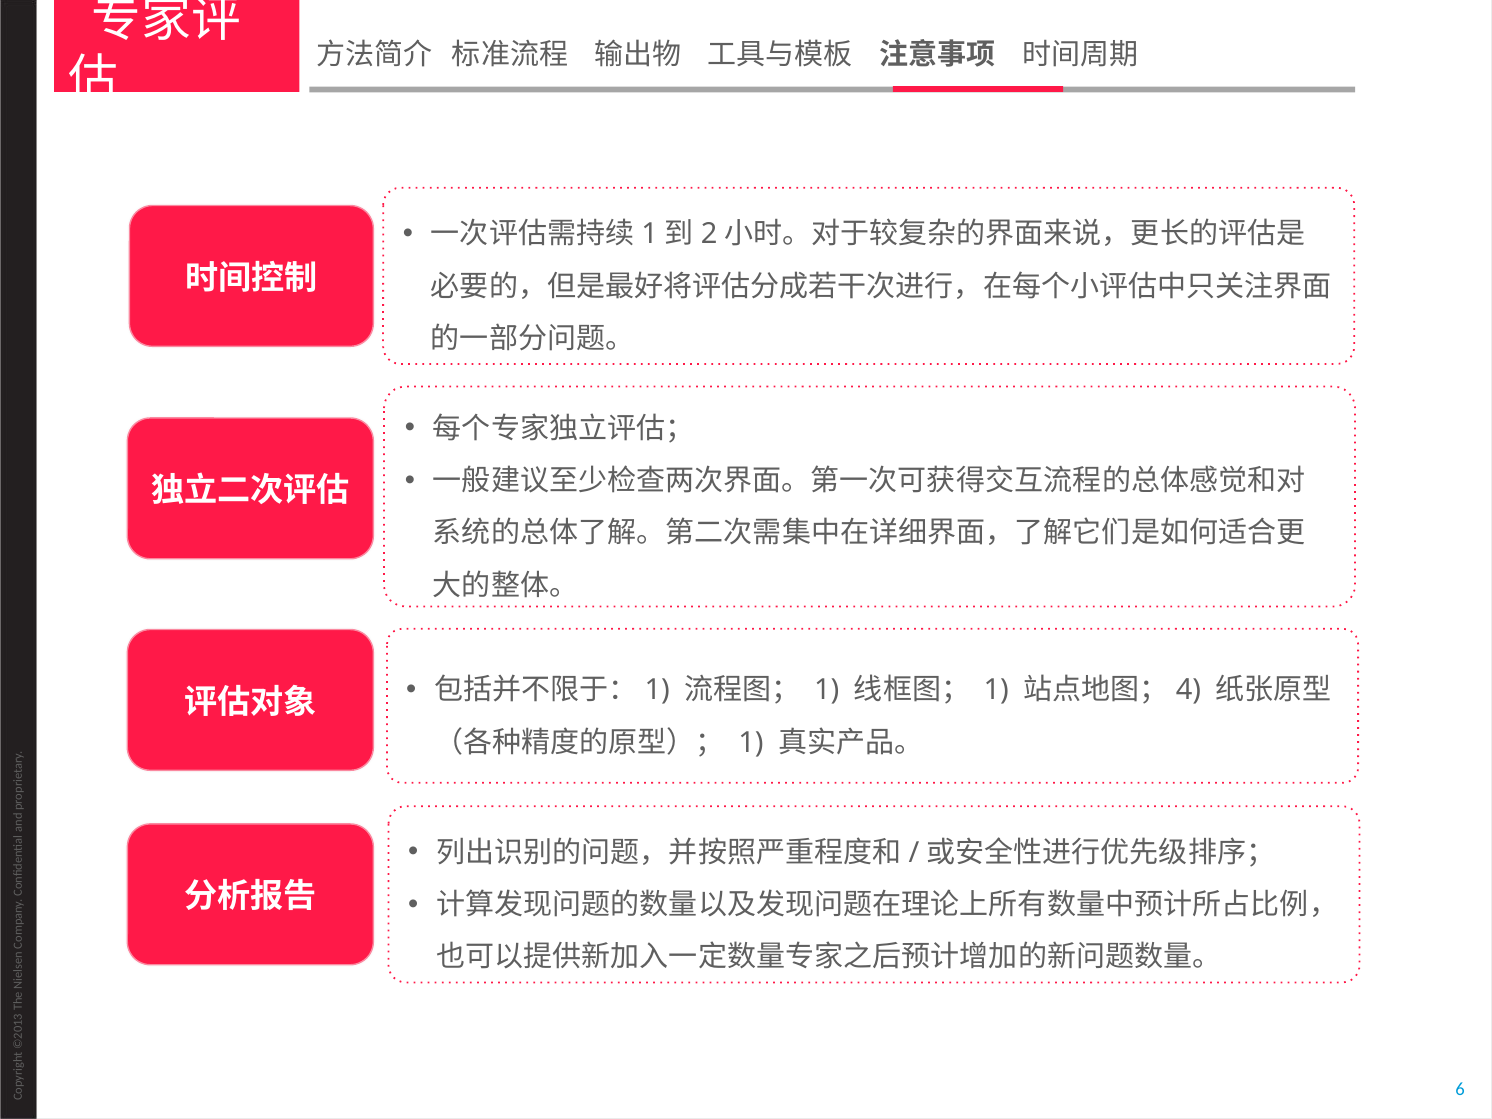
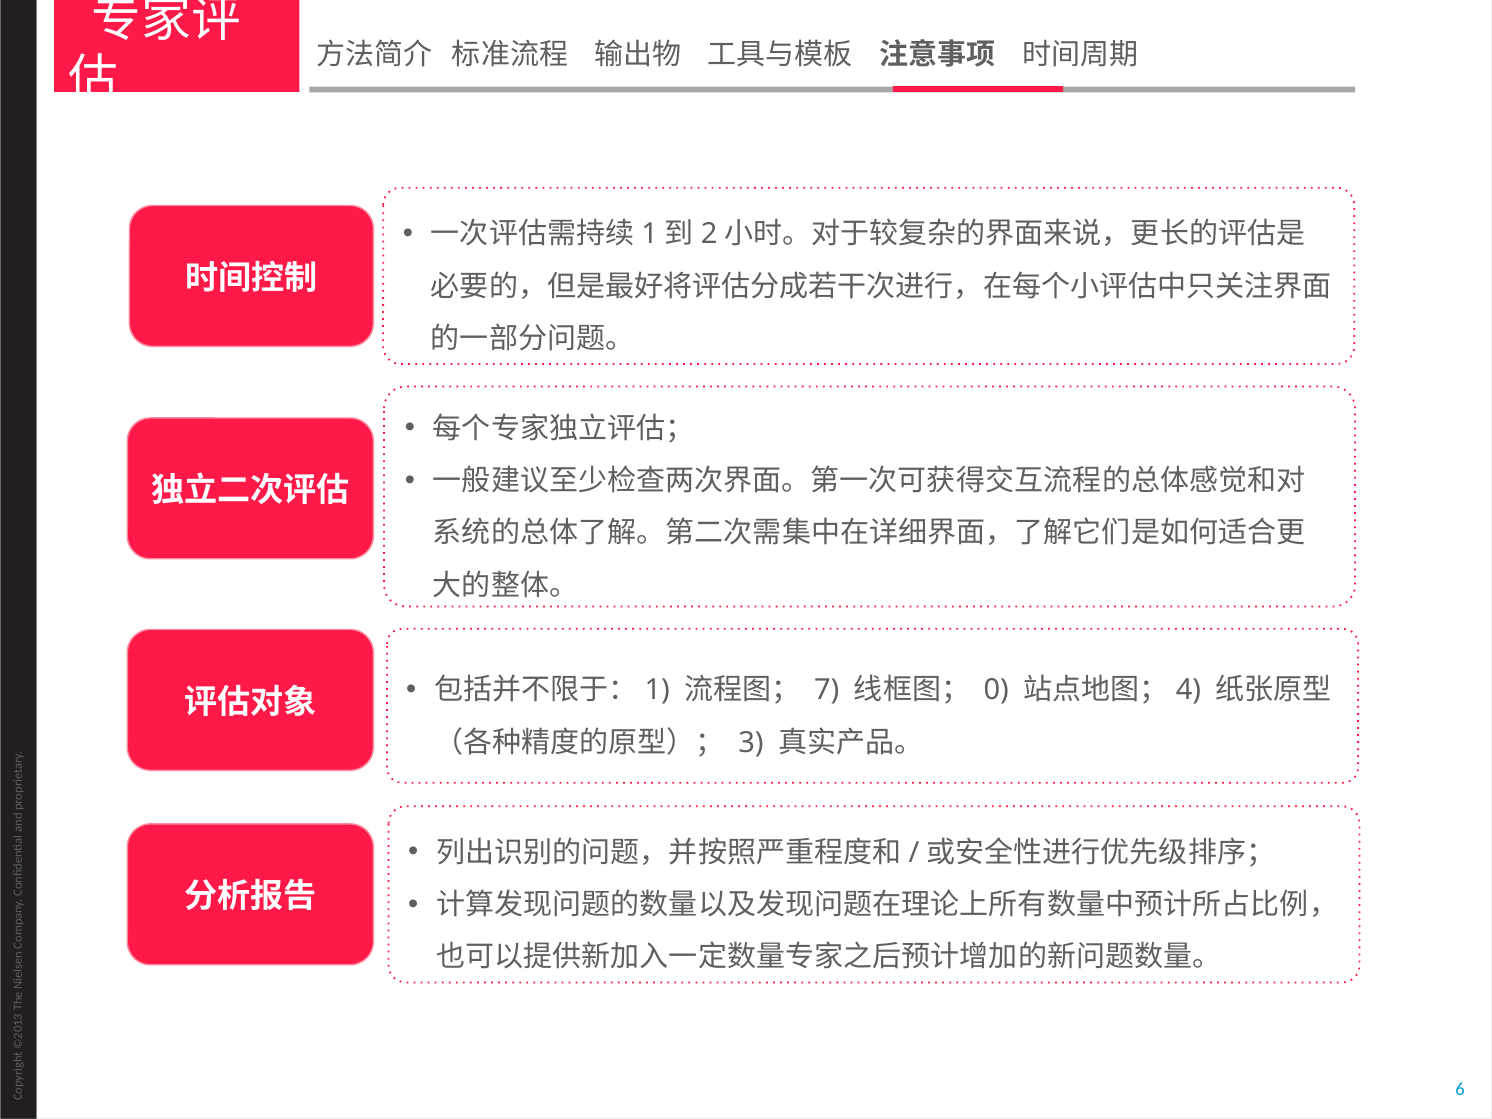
1: 1 -> 7 (827, 690)
1: 1 -> 0 (996, 690)
1: 1 -> 3 (751, 743)
